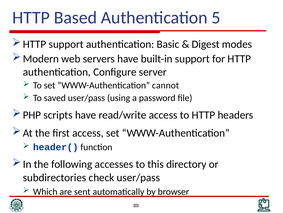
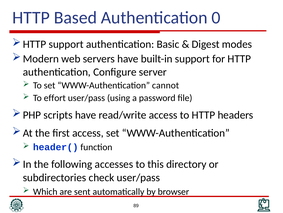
5: 5 -> 0 (216, 17)
saved: saved -> effort (55, 98)
